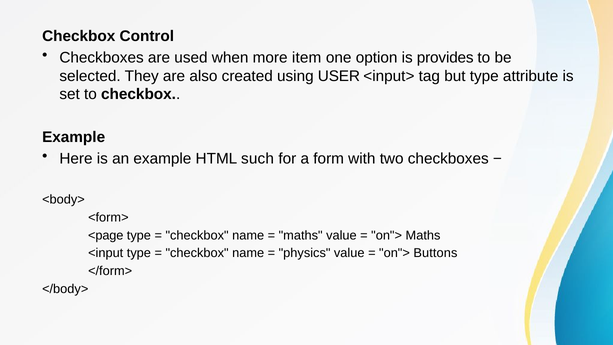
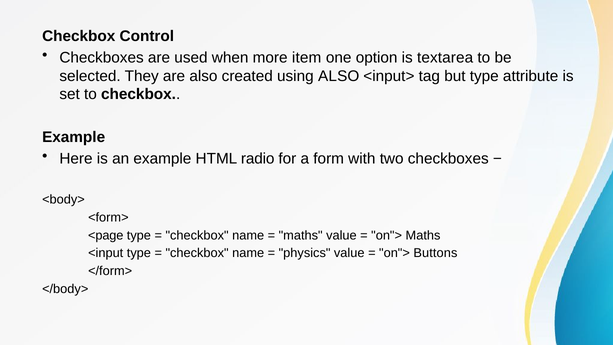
provides: provides -> textarea (445, 58)
using USER: USER -> ALSO (339, 76)
such: such -> radio (258, 159)
